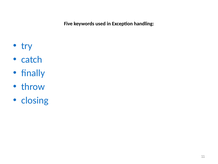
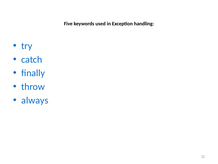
closing: closing -> always (35, 100)
